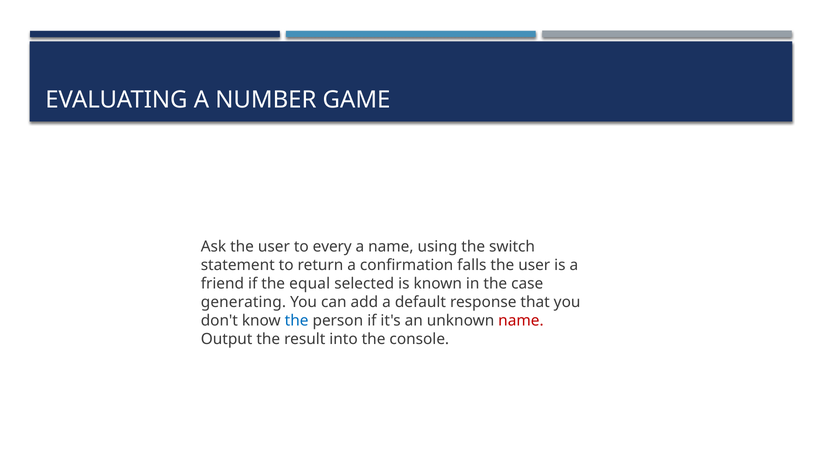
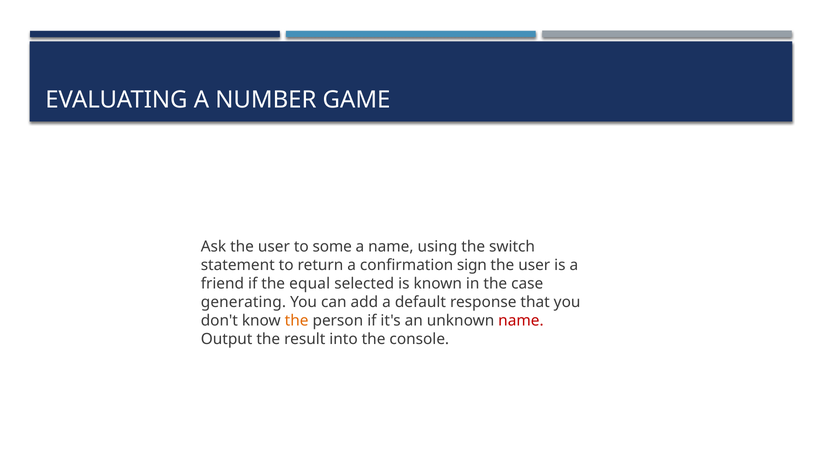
every: every -> some (332, 247)
falls: falls -> sign (472, 265)
the colour: blue -> orange (297, 321)
